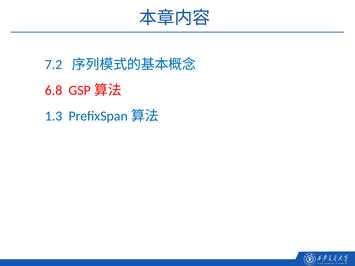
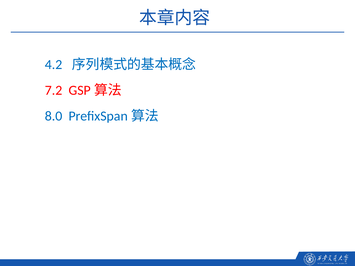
7.2: 7.2 -> 4.2 (54, 65)
6.8: 6.8 -> 7.2 (54, 90)
1.3: 1.3 -> 8.0 (54, 116)
